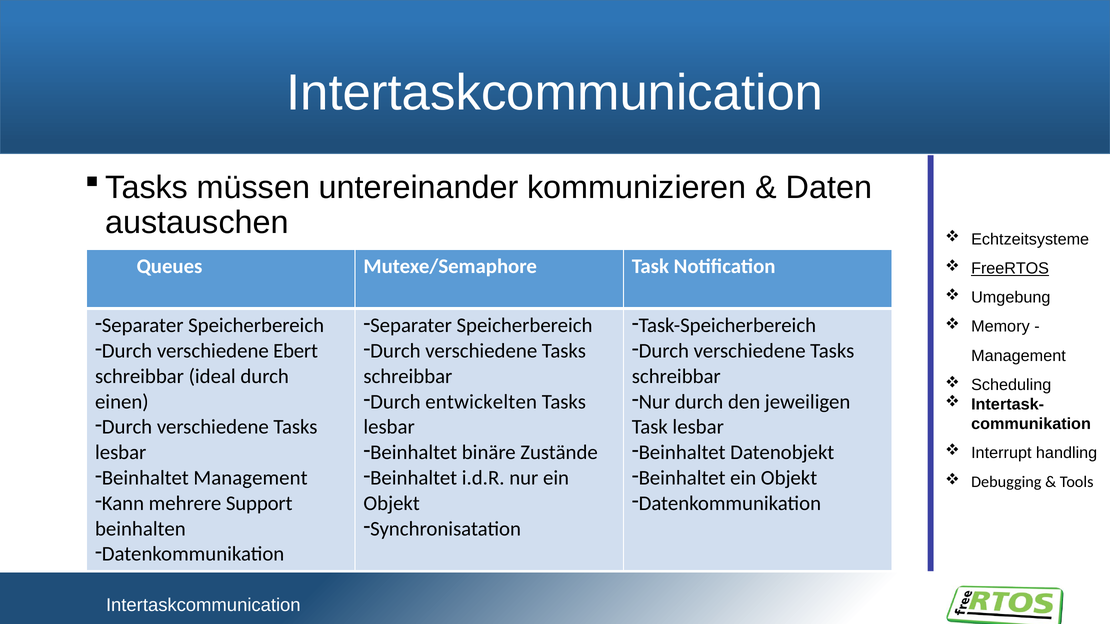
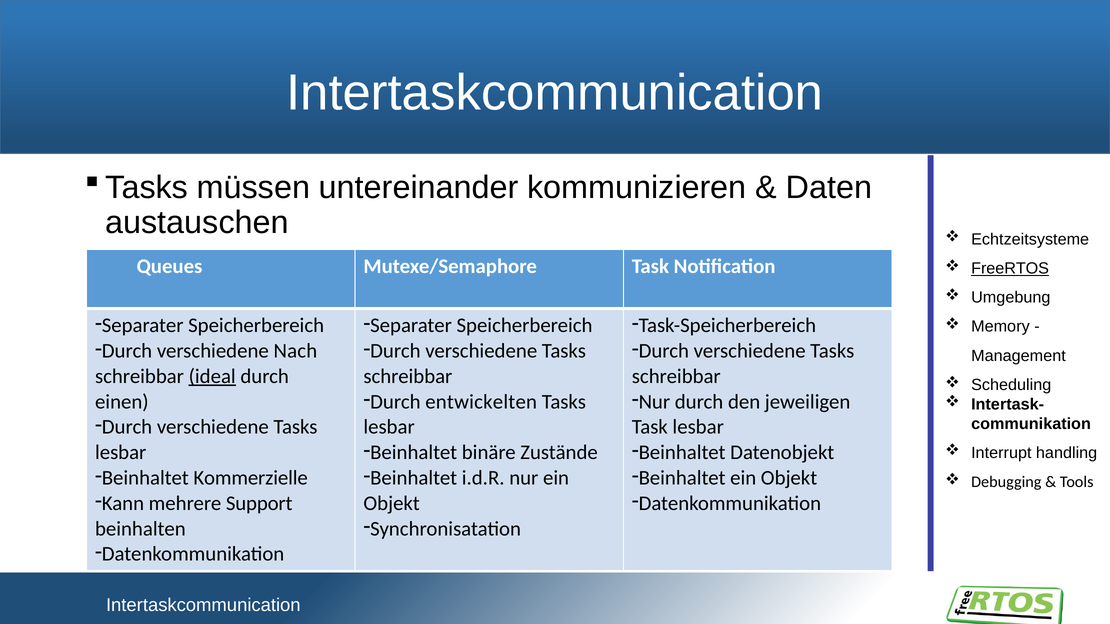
Ebert: Ebert -> Nach (295, 351)
ideal underline: none -> present (212, 377)
Beinhaltet Management: Management -> Kommerzielle (251, 478)
